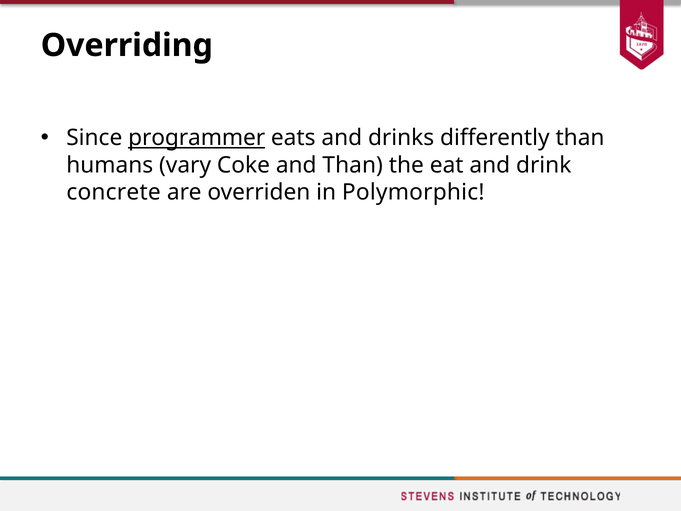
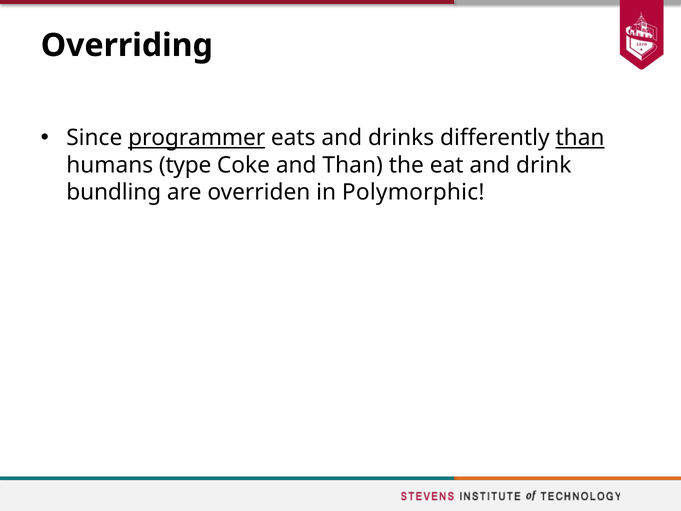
than underline: none -> present (580, 138)
vary: vary -> type (185, 165)
concrete: concrete -> bundling (114, 192)
